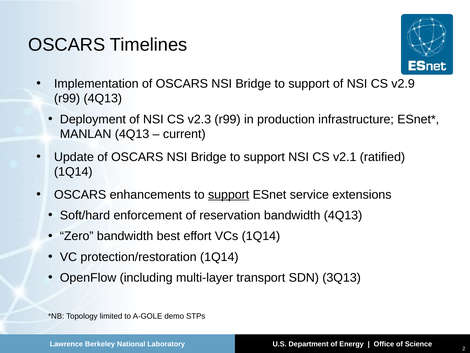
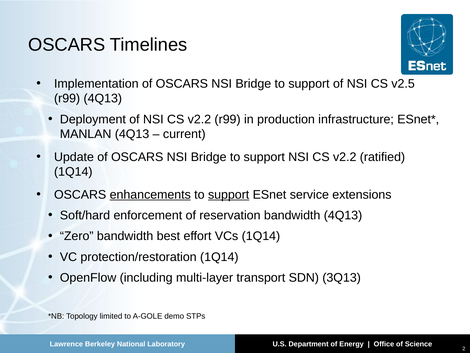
v2.9: v2.9 -> v2.5 (403, 84)
of NSI CS v2.3: v2.3 -> v2.2 (199, 119)
support NSI CS v2.1: v2.1 -> v2.2 (345, 157)
enhancements underline: none -> present (150, 194)
